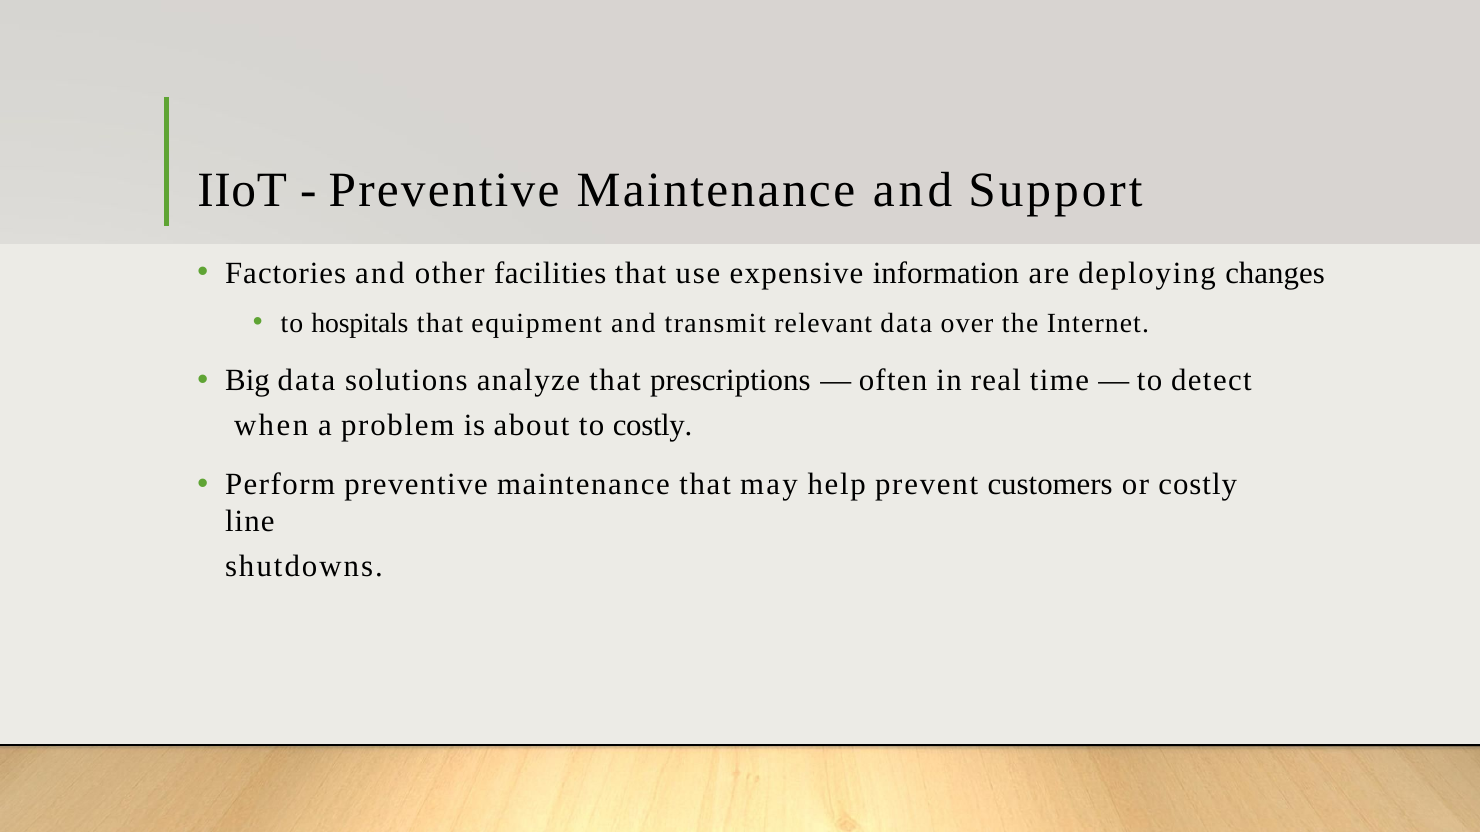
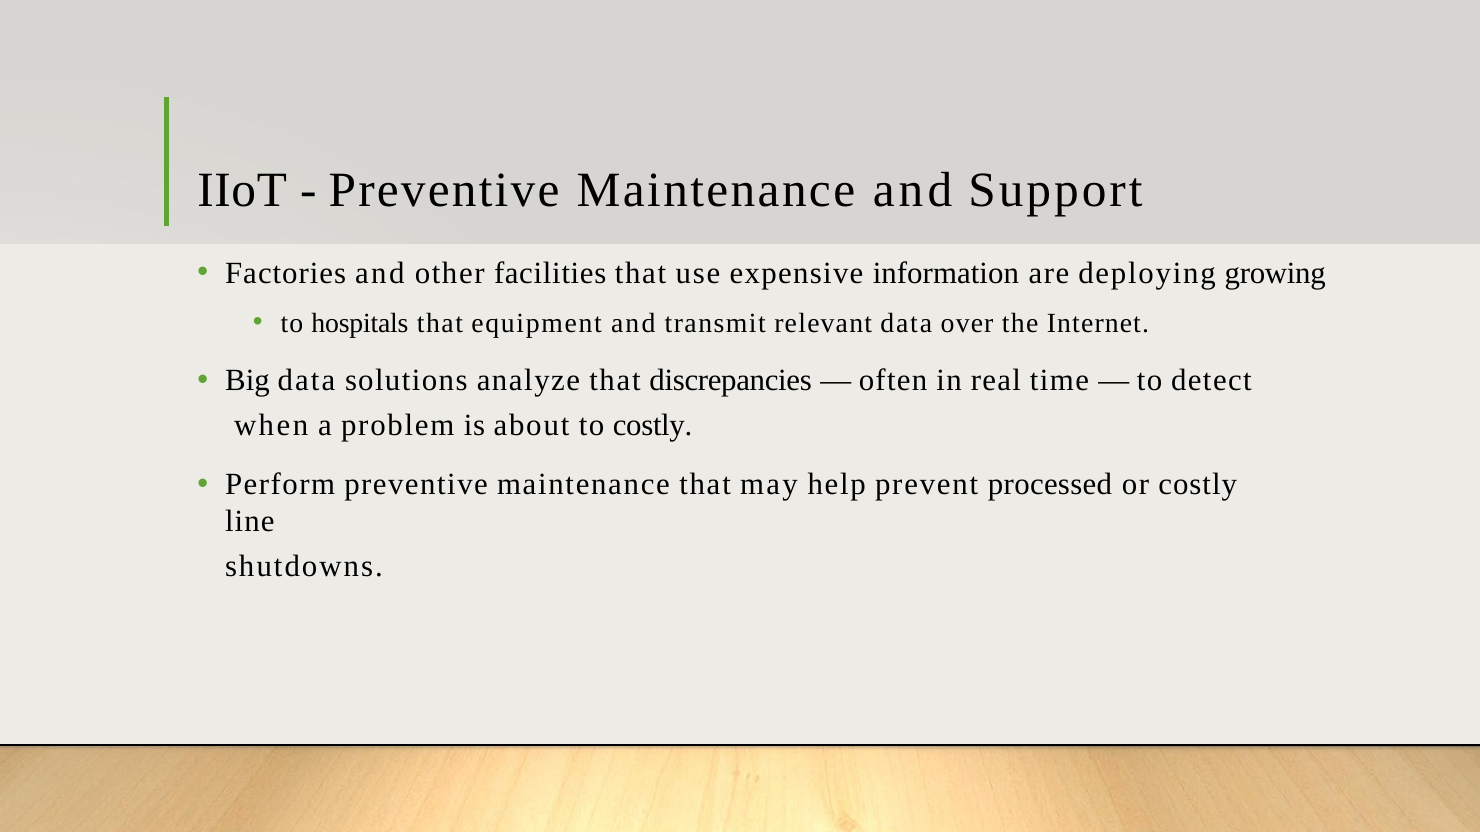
changes: changes -> growing (1275, 273)
prescriptions: prescriptions -> discrepancies (731, 381)
customers: customers -> processed (1050, 485)
